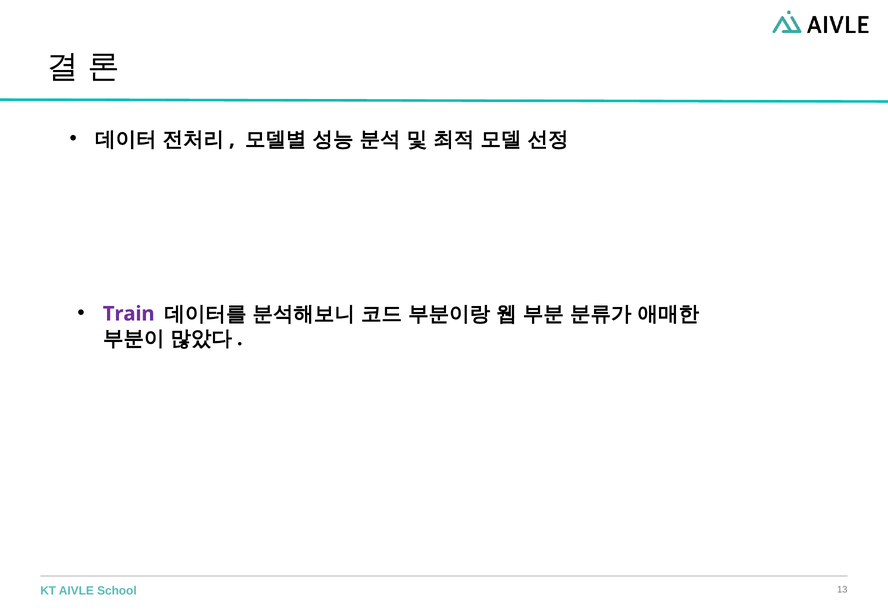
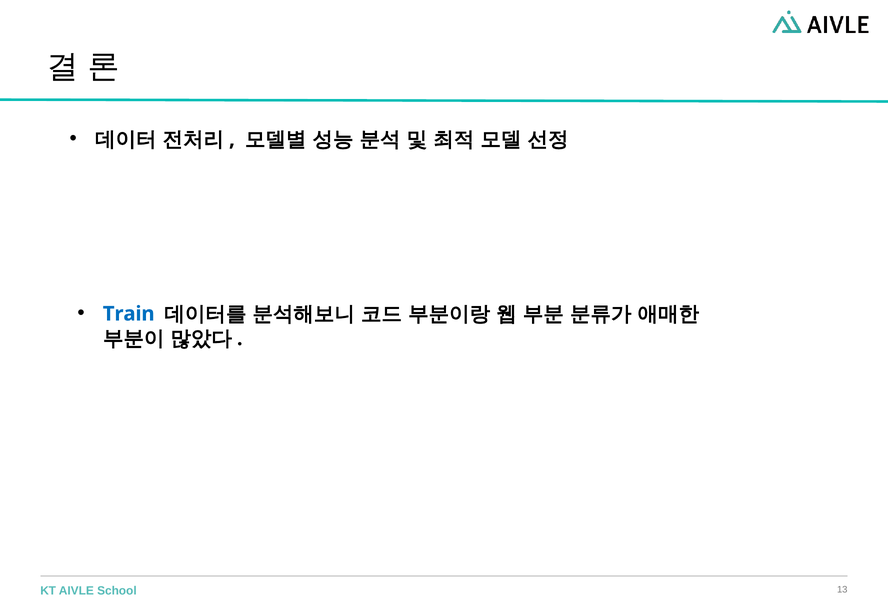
Train colour: purple -> blue (129, 314)
